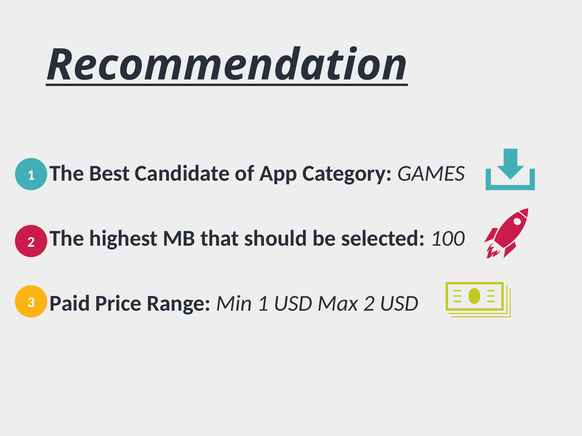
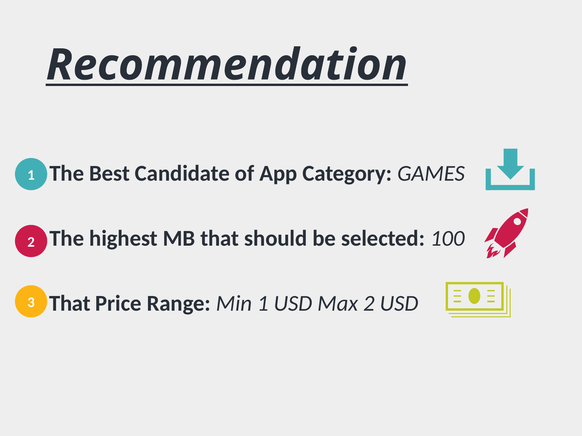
Paid: Paid -> That (70, 304)
